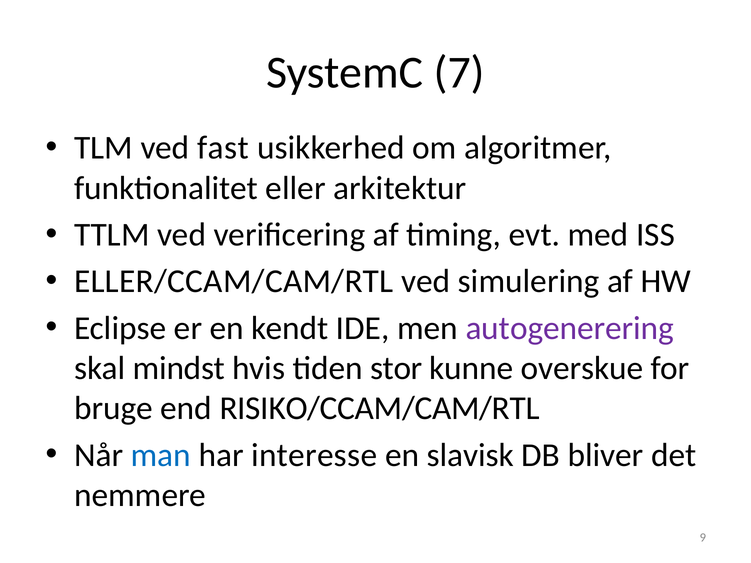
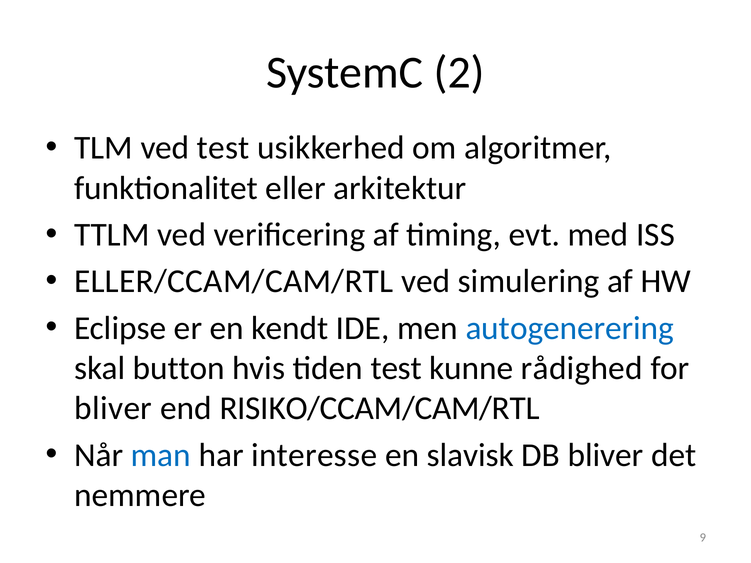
7: 7 -> 2 (459, 73)
ved fast: fast -> test (223, 148)
autogenerering colour: purple -> blue (570, 328)
mindst: mindst -> button (179, 368)
tiden stor: stor -> test (396, 368)
overskue: overskue -> rådighed (582, 368)
bruge: bruge -> bliver (113, 408)
